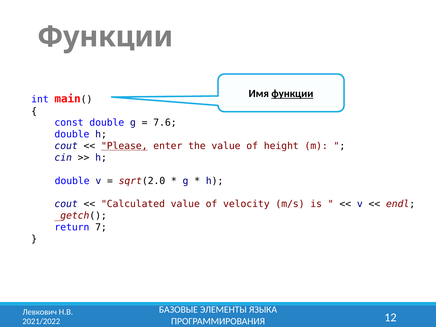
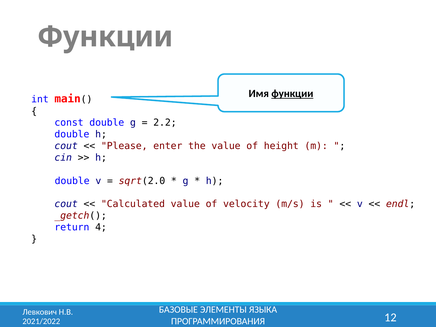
7.6: 7.6 -> 2.2 (165, 123)
Please underline: present -> none (124, 146)
7: 7 -> 4 (101, 227)
